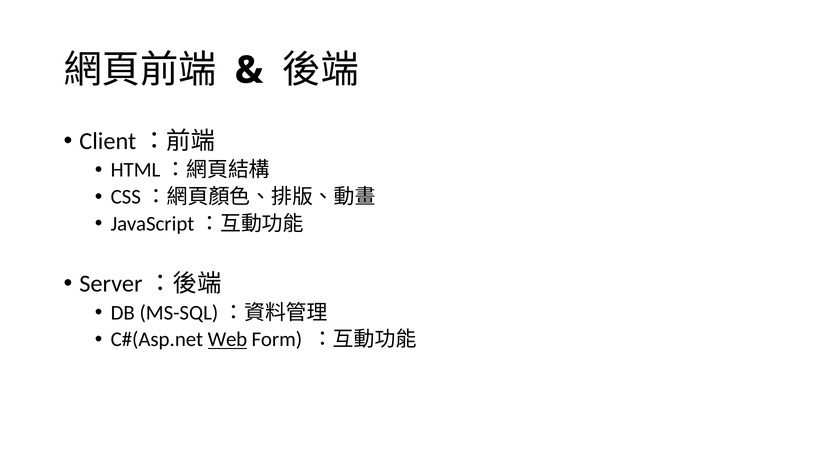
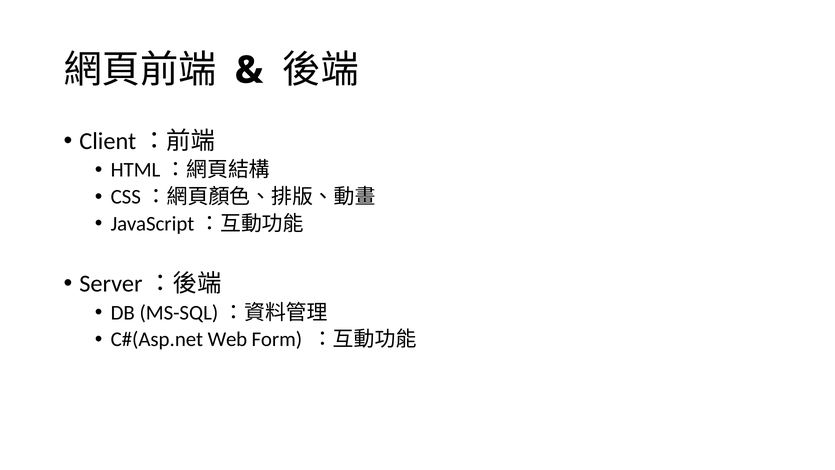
Web underline: present -> none (227, 339)
